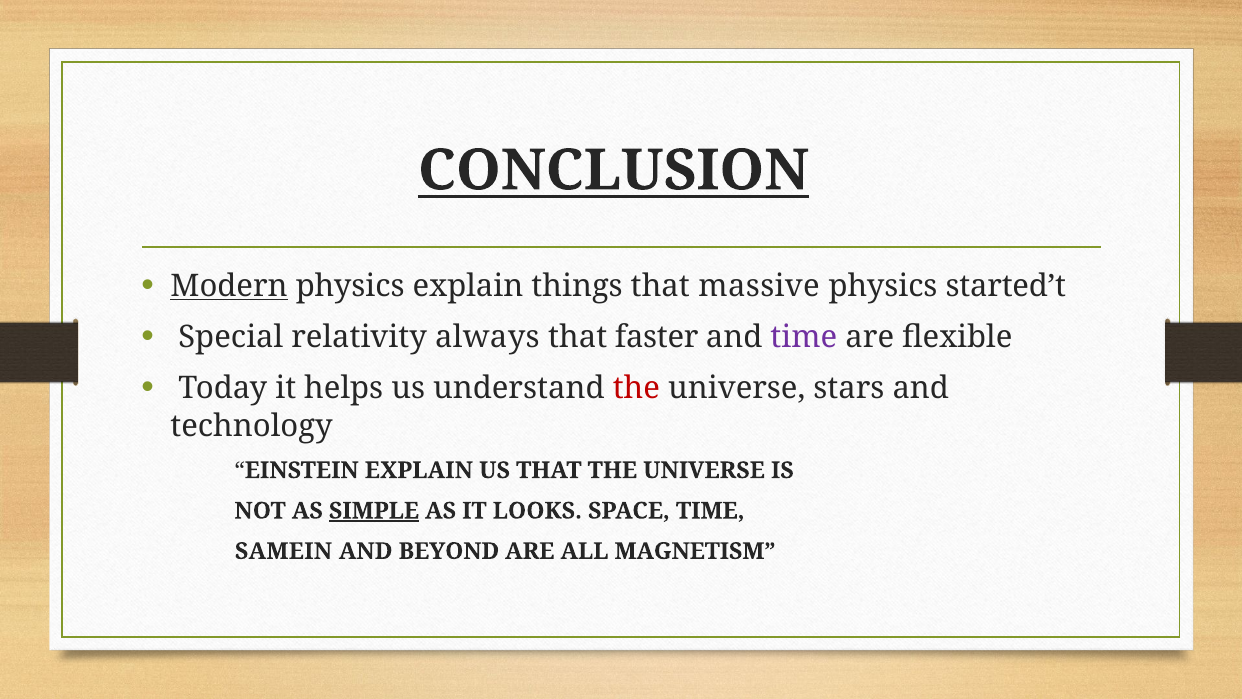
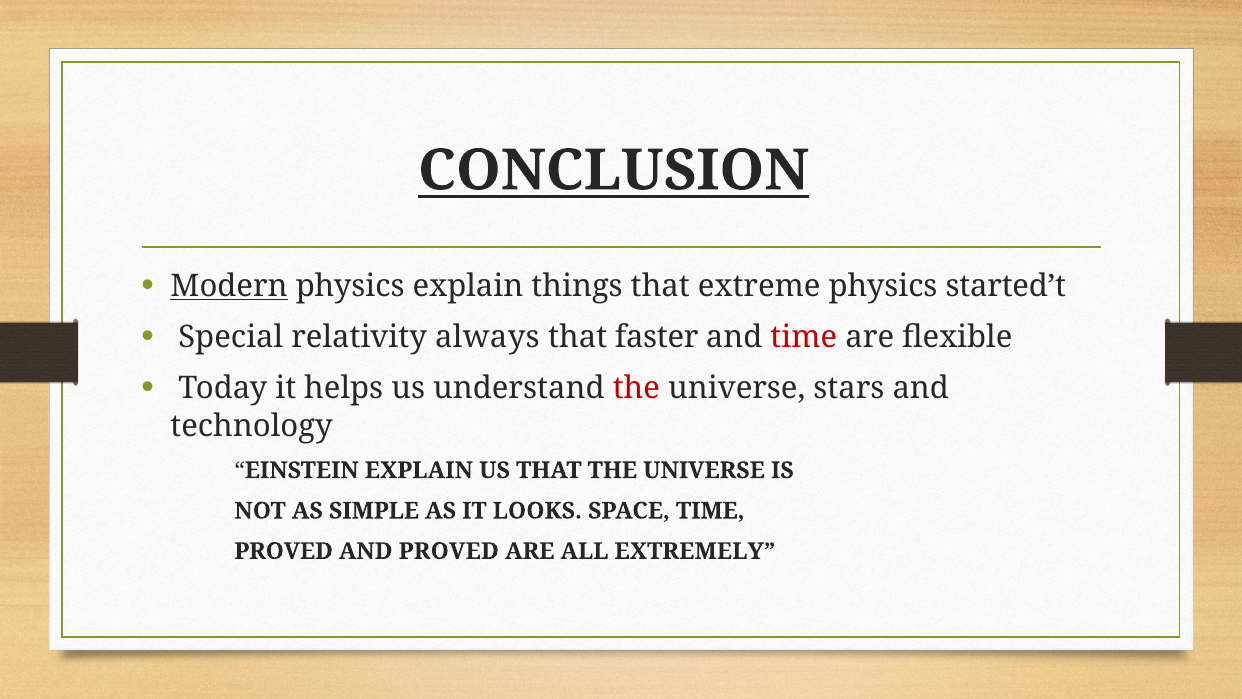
massive: massive -> extreme (759, 286)
time colour: purple -> red (804, 337)
SIMPLE underline: present -> none (374, 511)
SAMEIN: SAMEIN -> PROVED (284, 551)
AND BEYOND: BEYOND -> PROVED (449, 551)
MAGNETISM: MAGNETISM -> EXTREMELY (695, 551)
